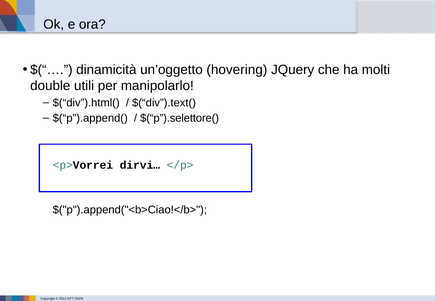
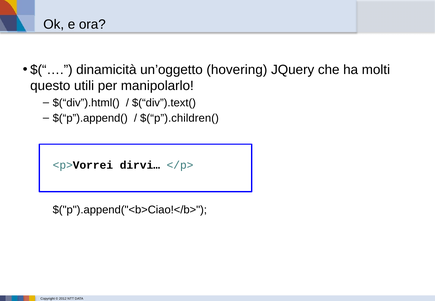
double: double -> questo (50, 86)
$(“p”).selettore(: $(“p”).selettore( -> $(“p”).children( (179, 118)
